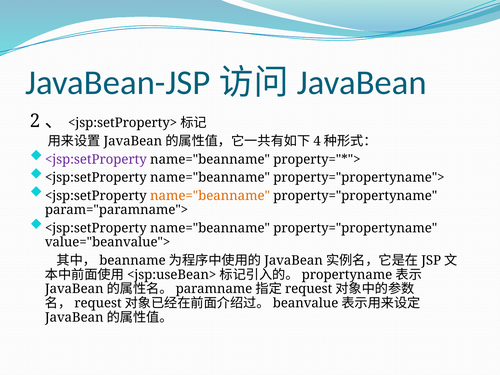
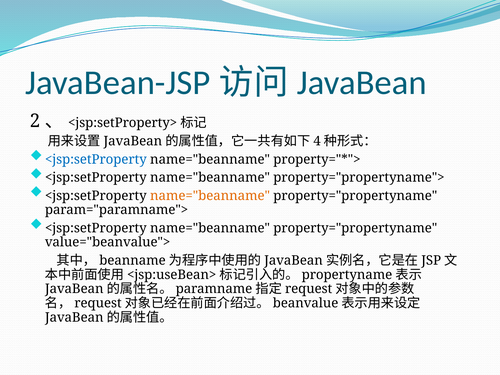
<jsp:setProperty colour: purple -> blue (96, 159)
